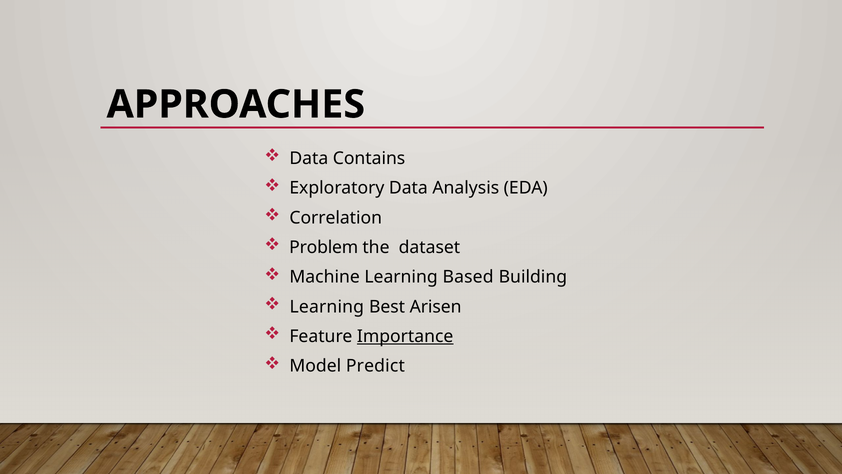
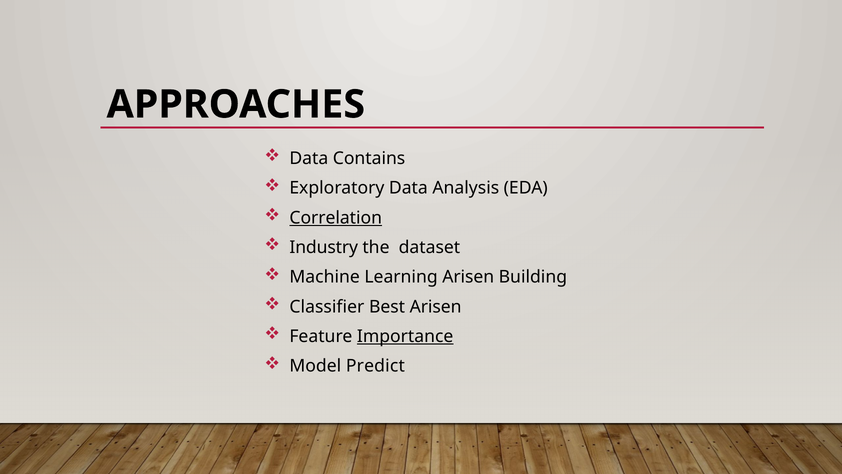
Correlation underline: none -> present (336, 218)
Problem: Problem -> Industry (324, 247)
Learning Based: Based -> Arisen (468, 277)
Learning: Learning -> Classifier (327, 306)
